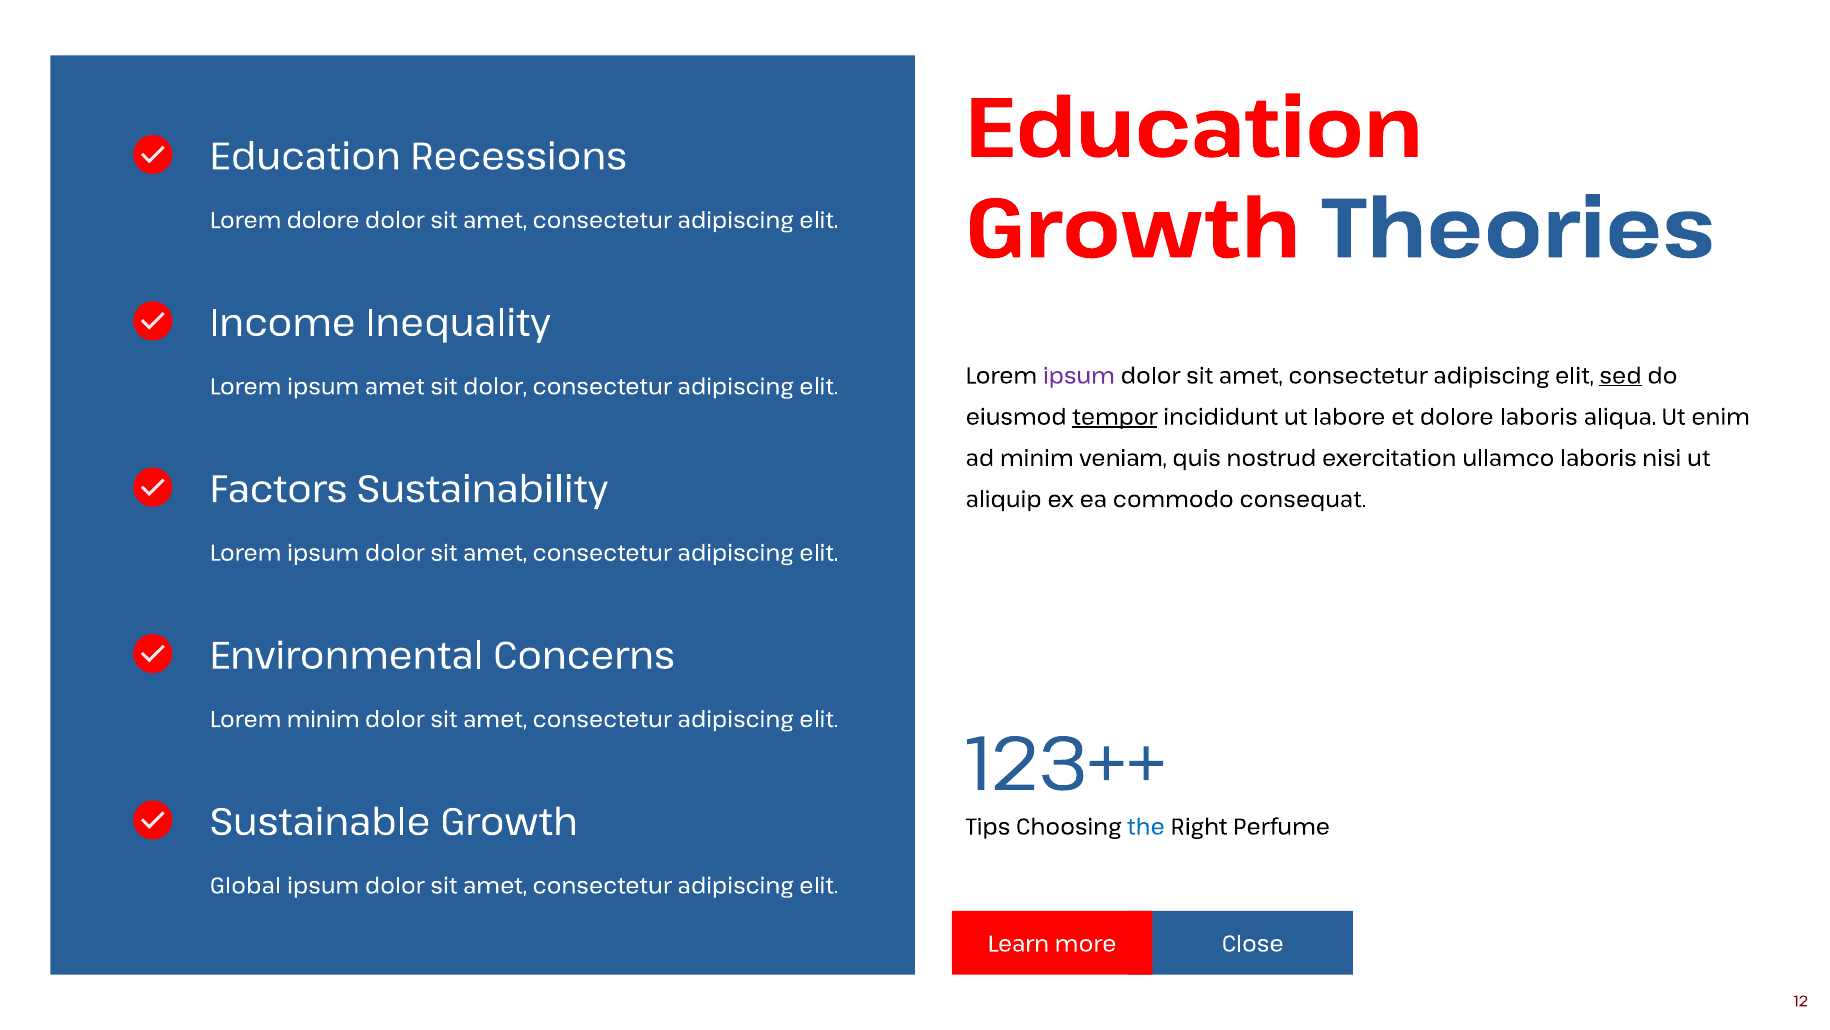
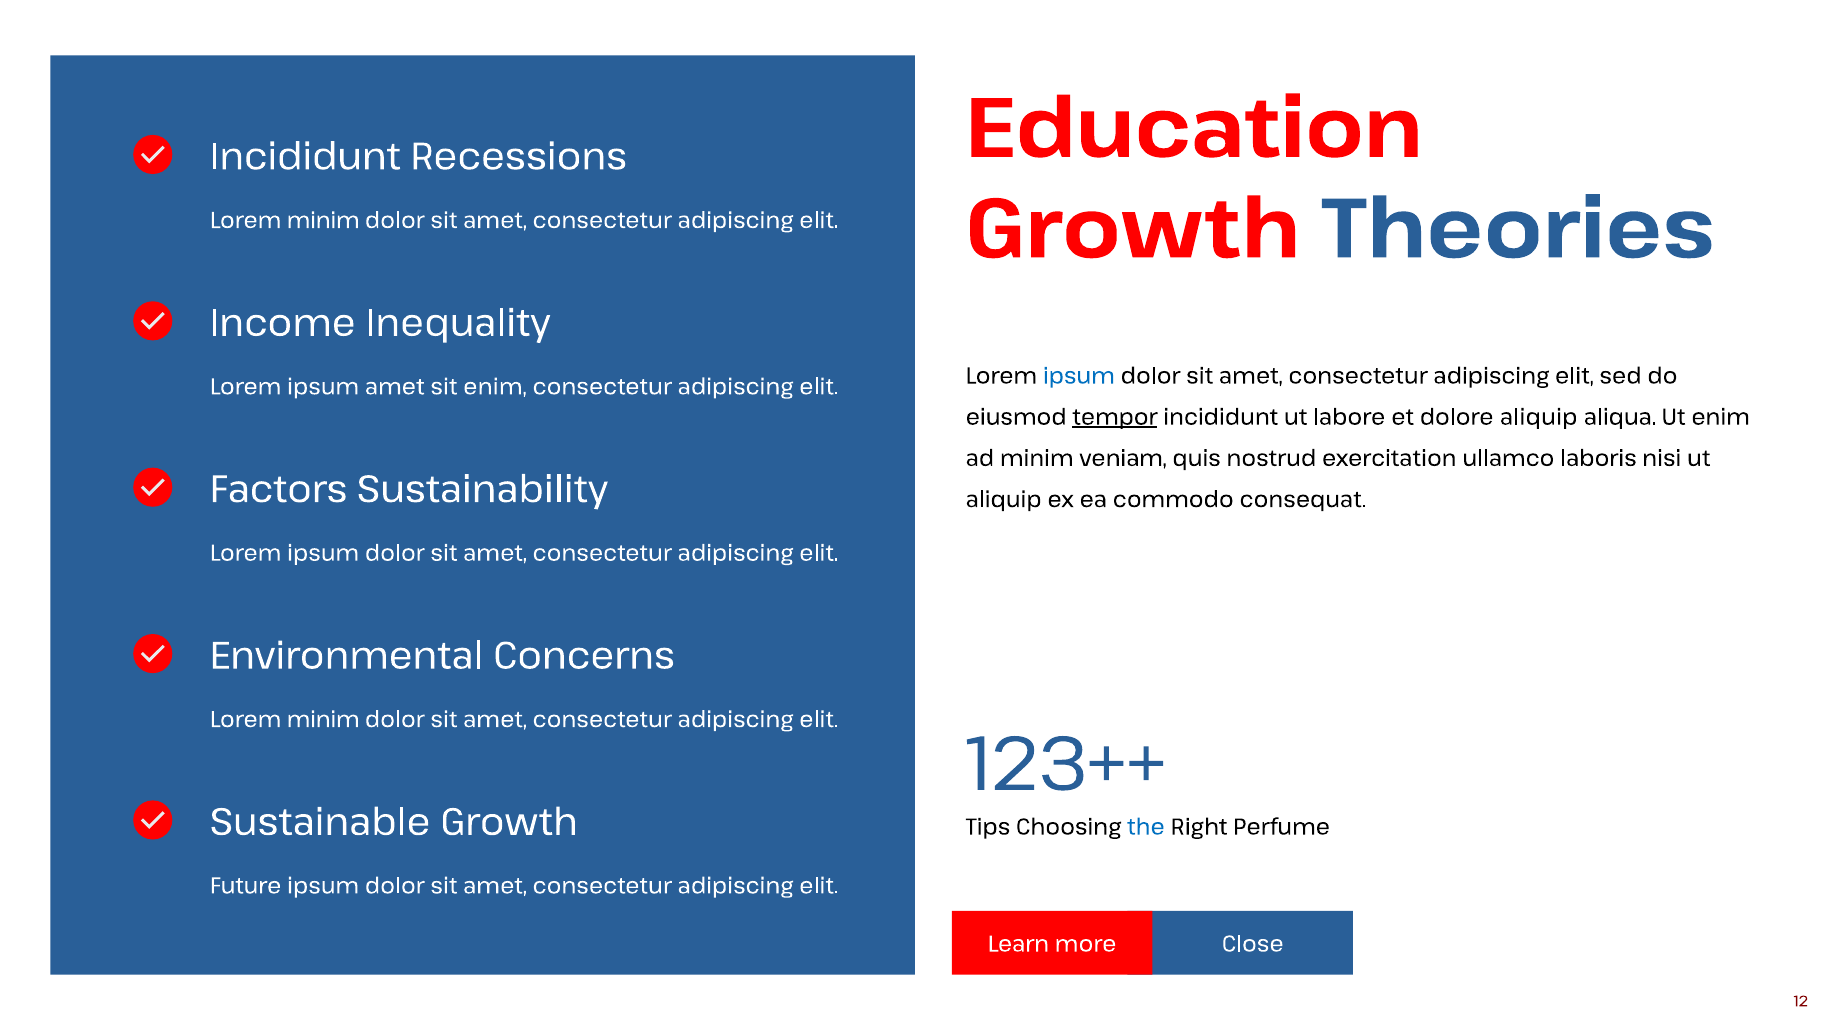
Education: Education -> Incididunt (305, 157)
dolore: dolore -> minim (323, 220)
ipsum colour: purple -> blue (1079, 376)
sed underline: present -> none (1621, 376)
sit dolor: dolor -> enim (495, 387)
dolore laboris: laboris -> aliquip (1539, 417)
Global: Global -> Future (246, 885)
